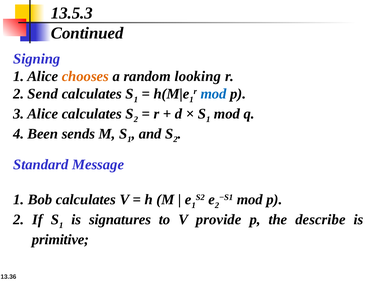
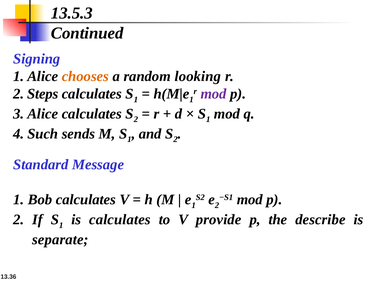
Send: Send -> Steps (43, 94)
mod colour: blue -> purple (214, 94)
Been: Been -> Such (43, 134)
is signatures: signatures -> calculates (120, 220)
primitive: primitive -> separate (60, 240)
